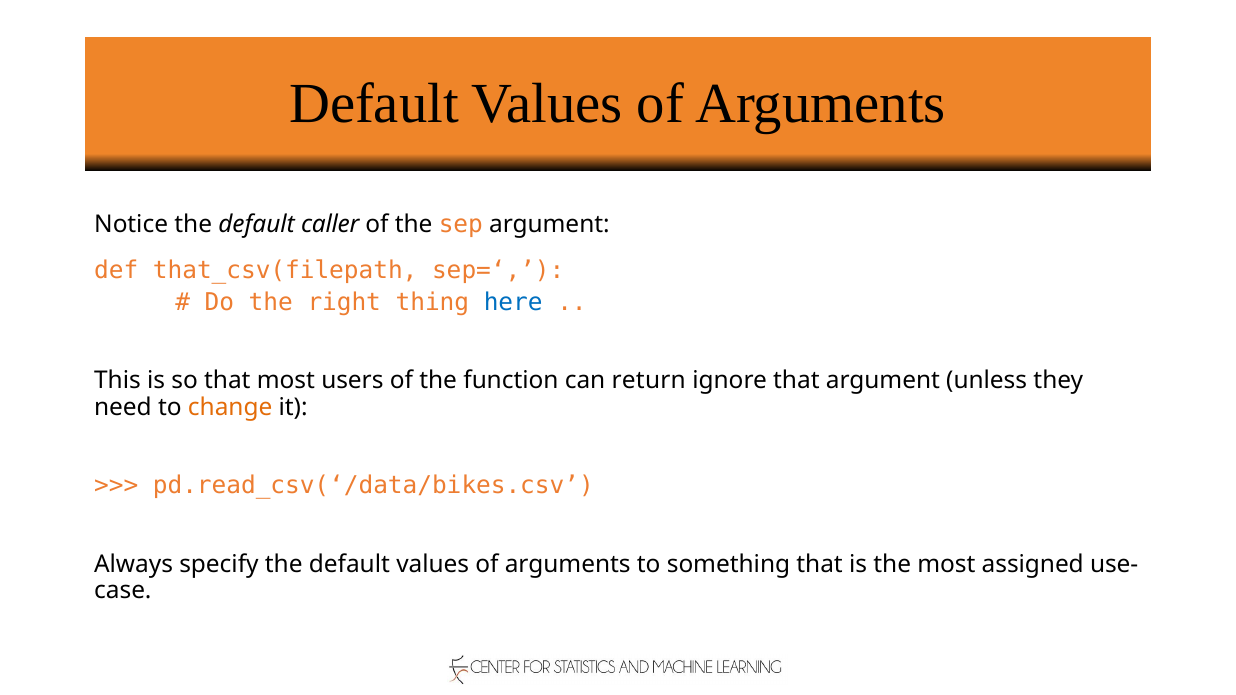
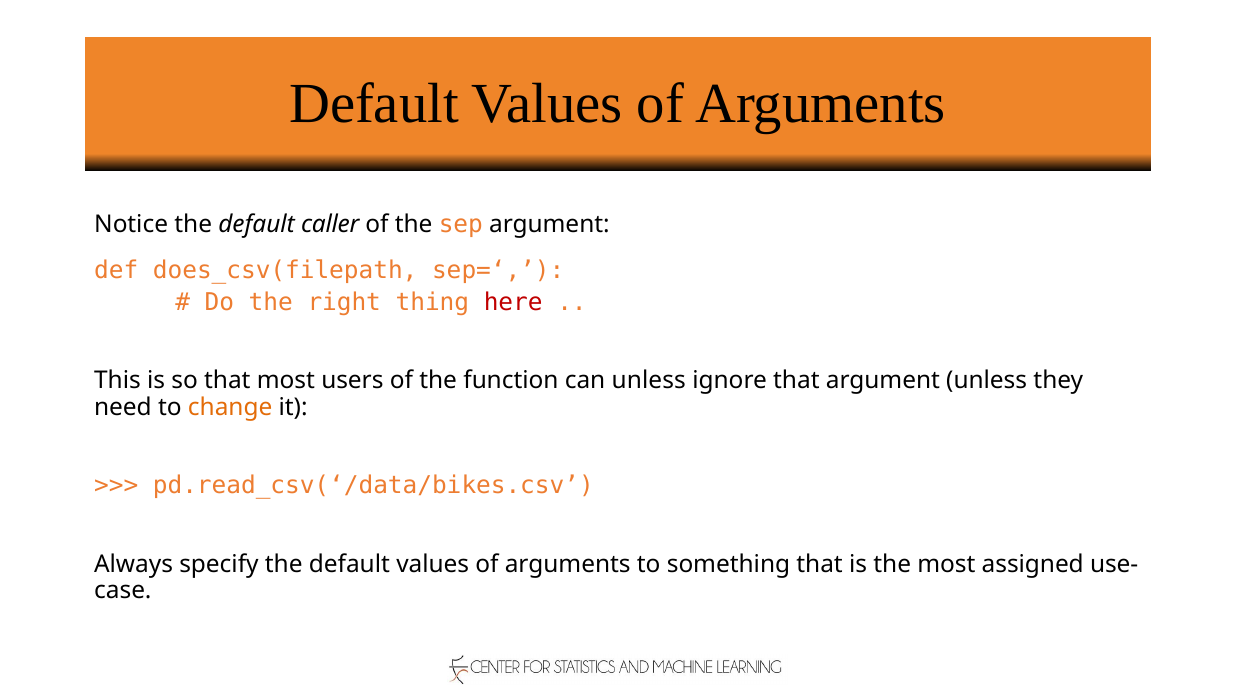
that_csv(filepath: that_csv(filepath -> does_csv(filepath (285, 270)
here colour: blue -> red (513, 303)
can return: return -> unless (649, 381)
